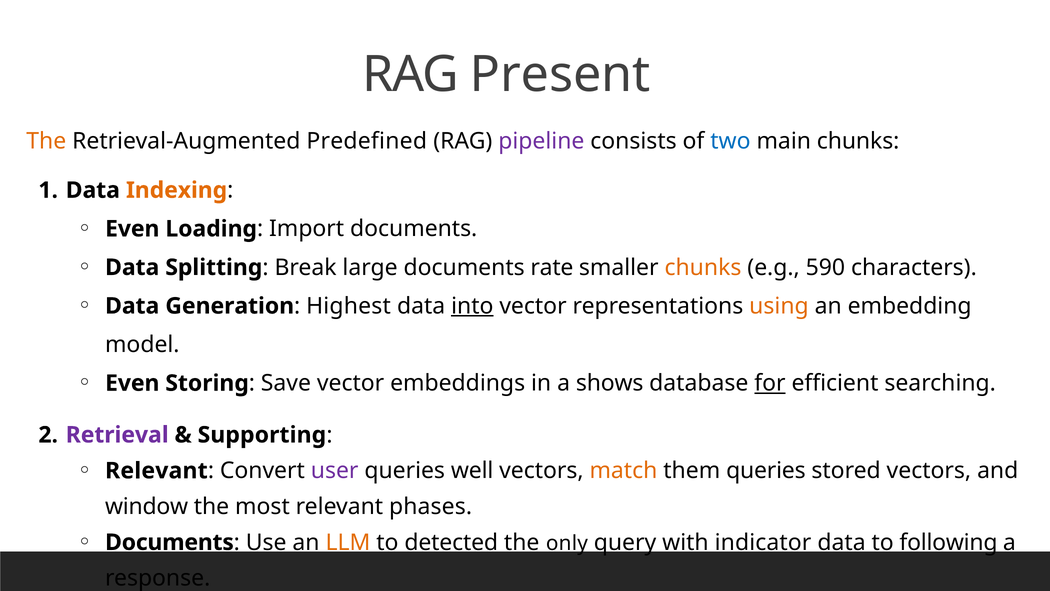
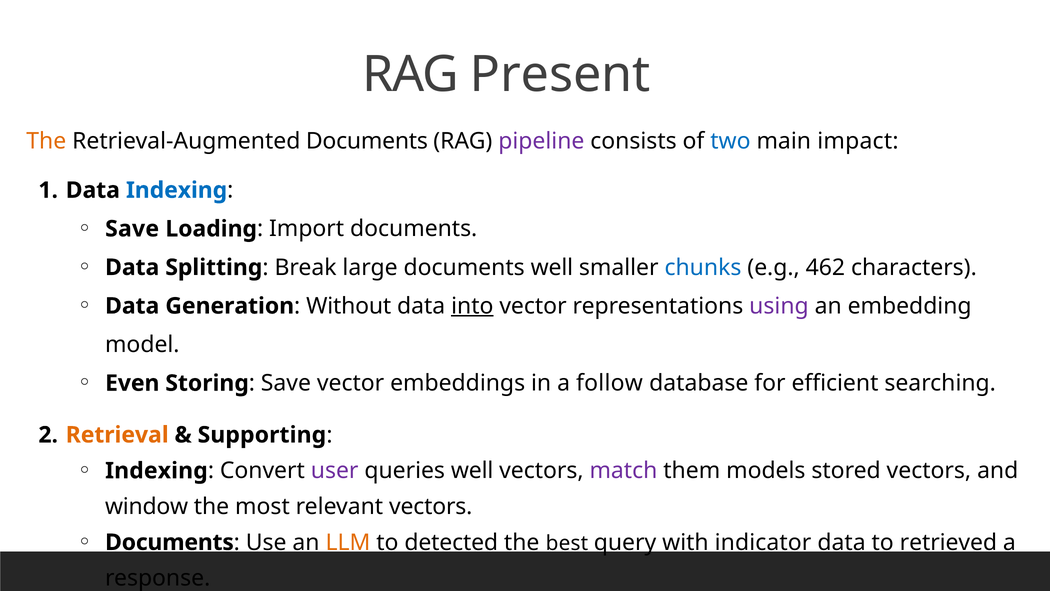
Retrieval-Augmented Predefined: Predefined -> Documents (367, 141)
main chunks: chunks -> impact (858, 141)
Indexing colour: orange -> blue (177, 190)
Even: Even -> Save (132, 229)
documents rate: rate -> well (552, 267)
chunks colour: orange -> blue (703, 267)
590: 590 -> 462 (825, 267)
Highest: Highest -> Without (349, 306)
using colour: orange -> purple (779, 306)
shows: shows -> follow (609, 383)
for underline: present -> none (770, 383)
Retrieval colour: purple -> orange (117, 435)
Relevant: Relevant -> Indexing (156, 470)
match colour: orange -> purple (623, 470)
them queries: queries -> models (766, 470)
relevant phases: phases -> vectors (431, 506)
only: only -> best (567, 543)
following: following -> retrieved (948, 542)
